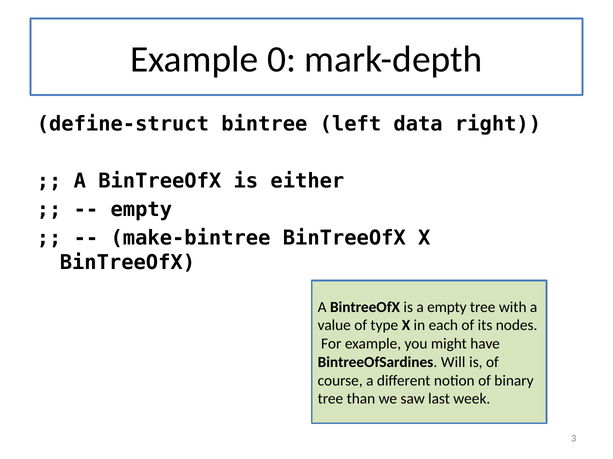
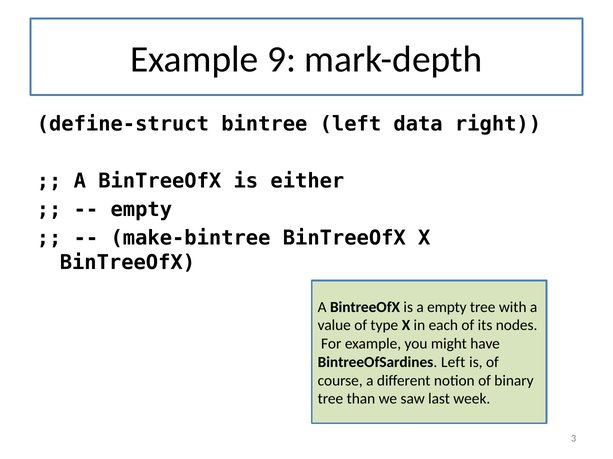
0: 0 -> 9 (282, 59)
BintreeOfSardines Will: Will -> Left (453, 363)
